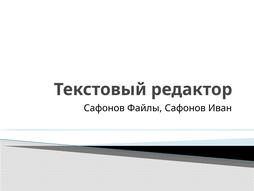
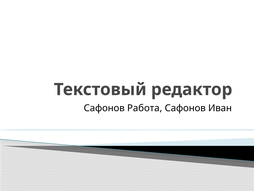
Файлы: Файлы -> Работа (145, 108)
